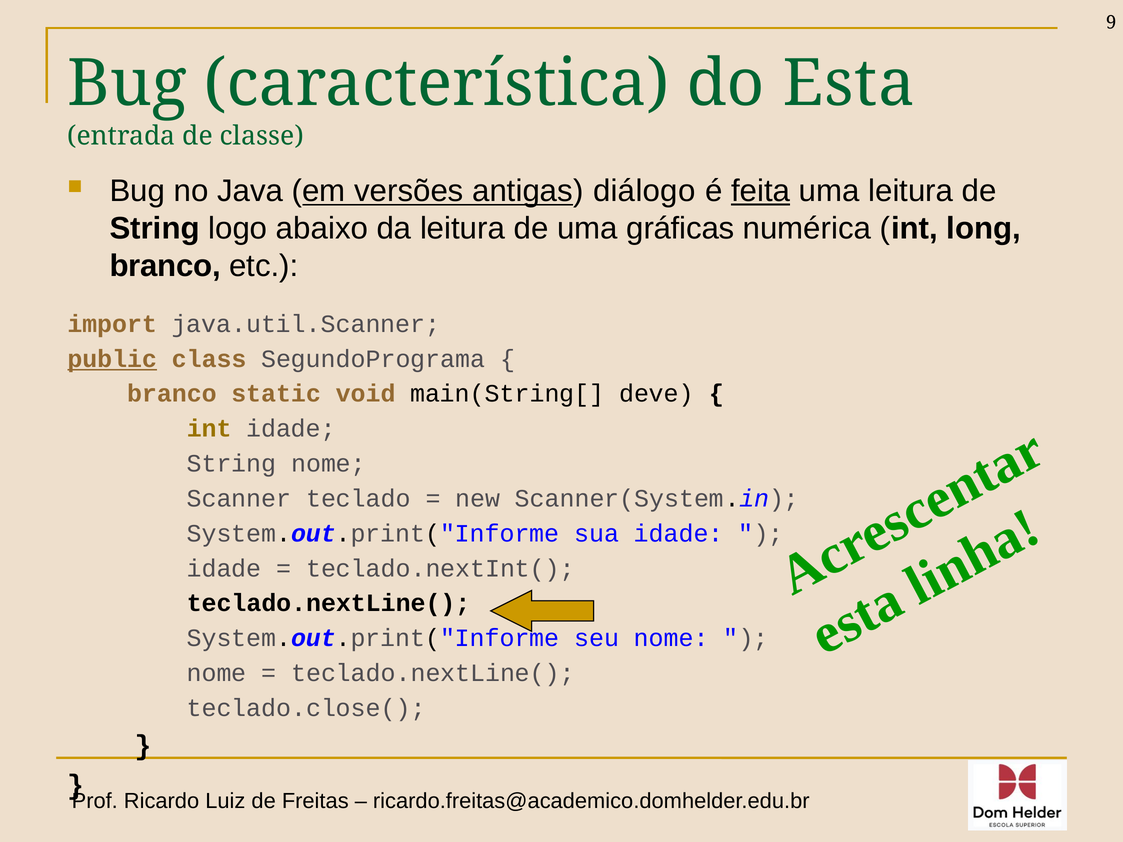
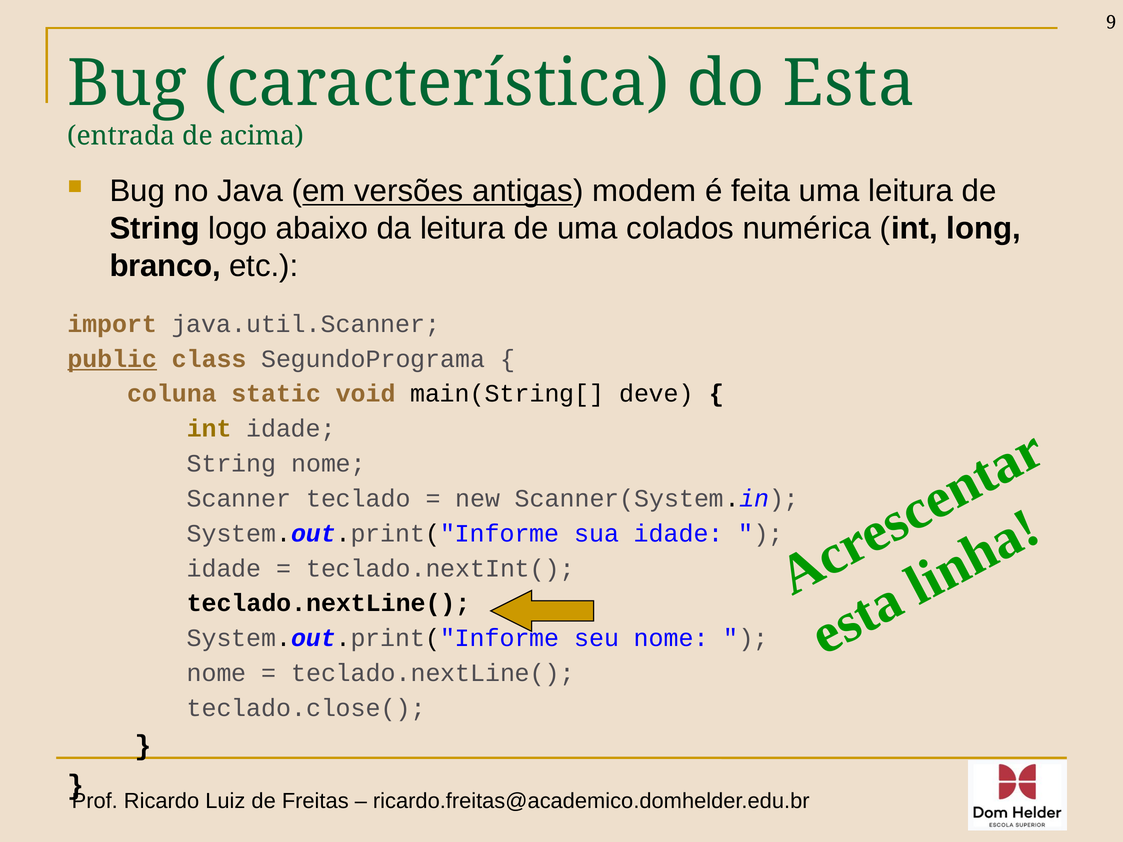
classe: classe -> acima (262, 136)
diálogo: diálogo -> modem (644, 191)
feita underline: present -> none (761, 191)
gráficas: gráficas -> colados (680, 229)
branco: branco -> coluna (172, 394)
